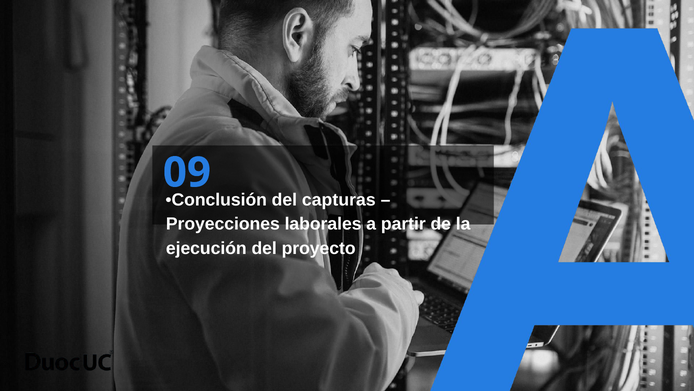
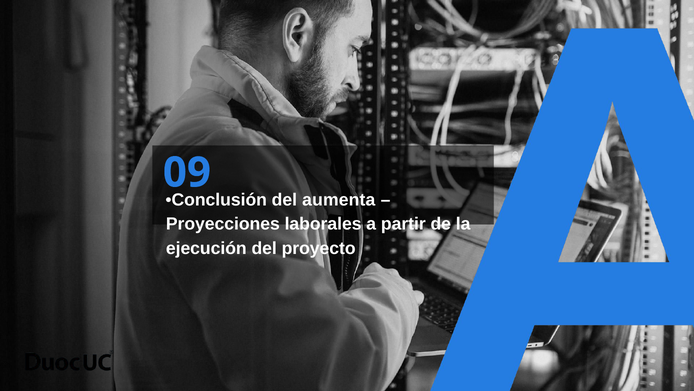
capturas: capturas -> aumenta (339, 200)
